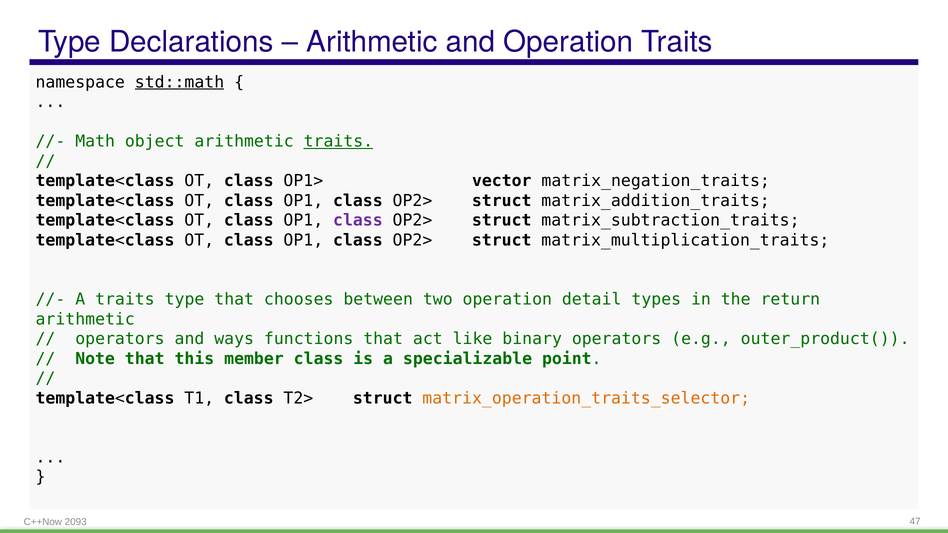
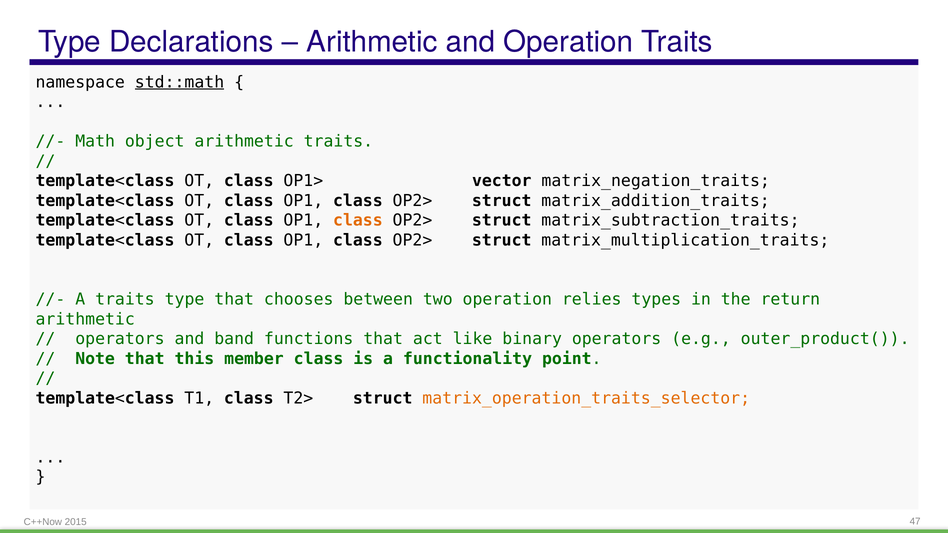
traits underline: present -> none (338, 141)
class colour: purple -> orange (358, 220)
detail: detail -> relies (592, 299)
ways: ways -> band (234, 339)
specializable: specializable -> functionality (468, 359)
2093: 2093 -> 2015 (76, 522)
